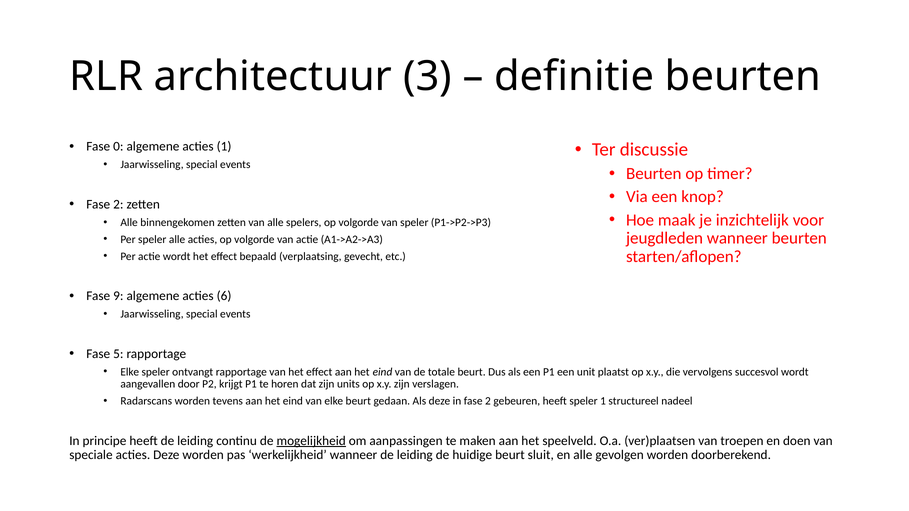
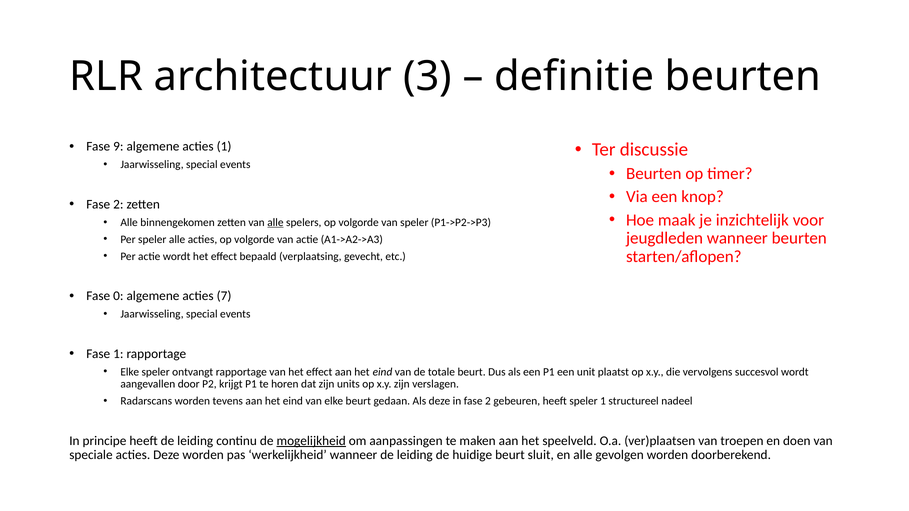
0: 0 -> 9 (118, 147)
alle underline: none -> present (275, 222)
9: 9 -> 0 (118, 296)
6: 6 -> 7 (224, 296)
Fase 5: 5 -> 1 (118, 354)
